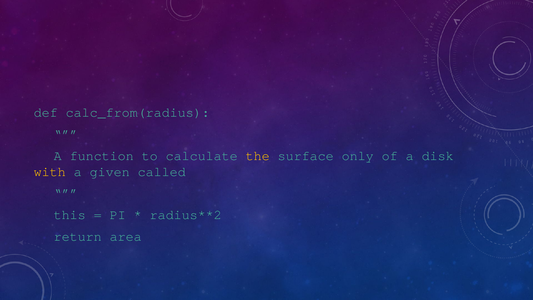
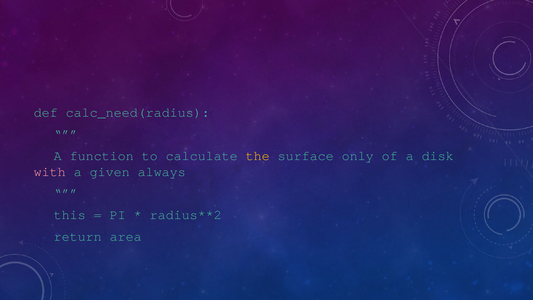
calc_from(radius: calc_from(radius -> calc_need(radius (138, 112)
with colour: yellow -> pink (50, 172)
called: called -> always (162, 172)
